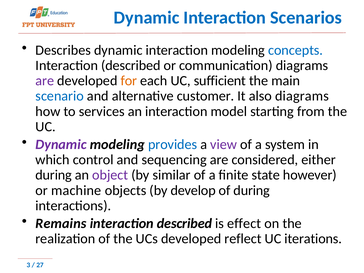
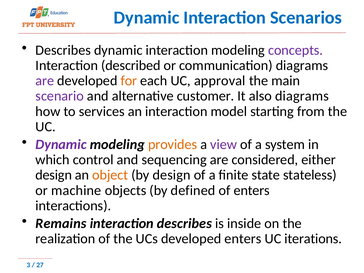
concepts colour: blue -> purple (296, 50)
sufficient: sufficient -> approval (220, 81)
scenario colour: blue -> purple (60, 96)
provides colour: blue -> orange (173, 144)
during: during -> design (54, 175)
object colour: purple -> orange (110, 175)
by similar: similar -> design (172, 175)
however: however -> stateless (310, 175)
develop: develop -> defined (193, 190)
of during: during -> enters (252, 190)
described: described -> describes (184, 223)
effect: effect -> inside (244, 223)
developed reflect: reflect -> enters (243, 239)
